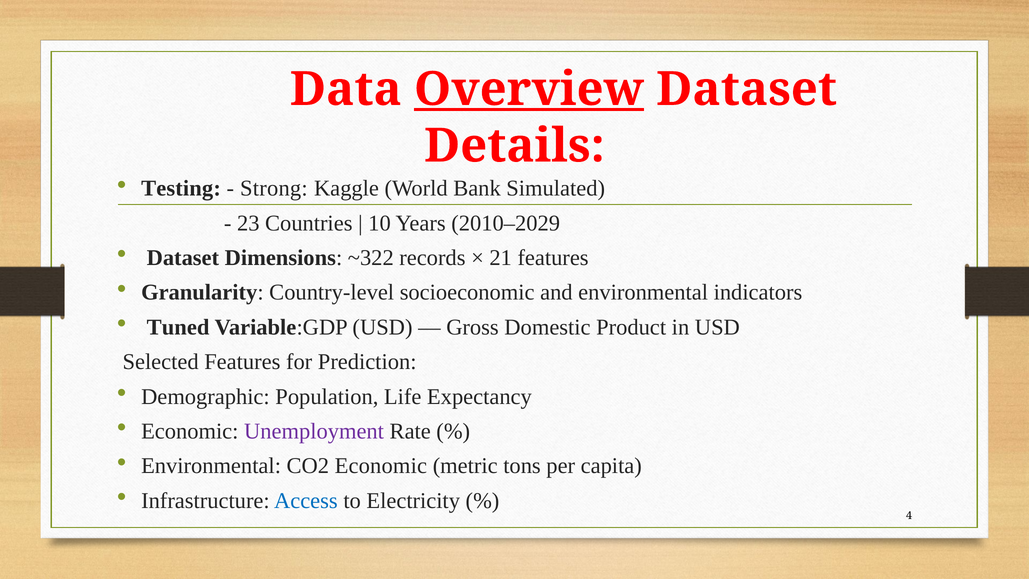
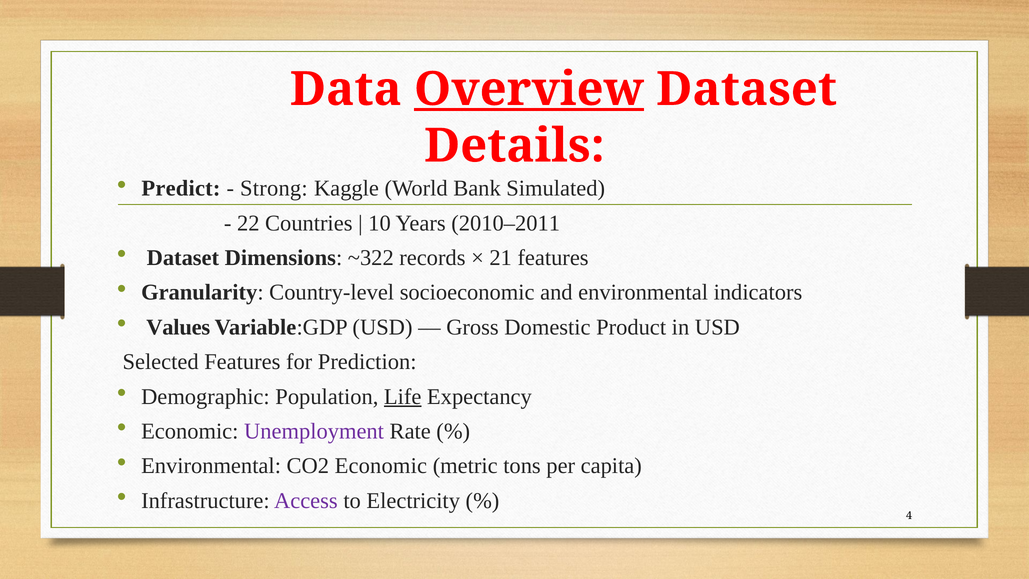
Testing: Testing -> Predict (181, 188)
23: 23 -> 22 (248, 223)
2010–2029: 2010–2029 -> 2010–2011 (506, 223)
Tuned: Tuned -> Values (178, 327)
Life underline: none -> present (403, 396)
Access colour: blue -> purple (306, 501)
